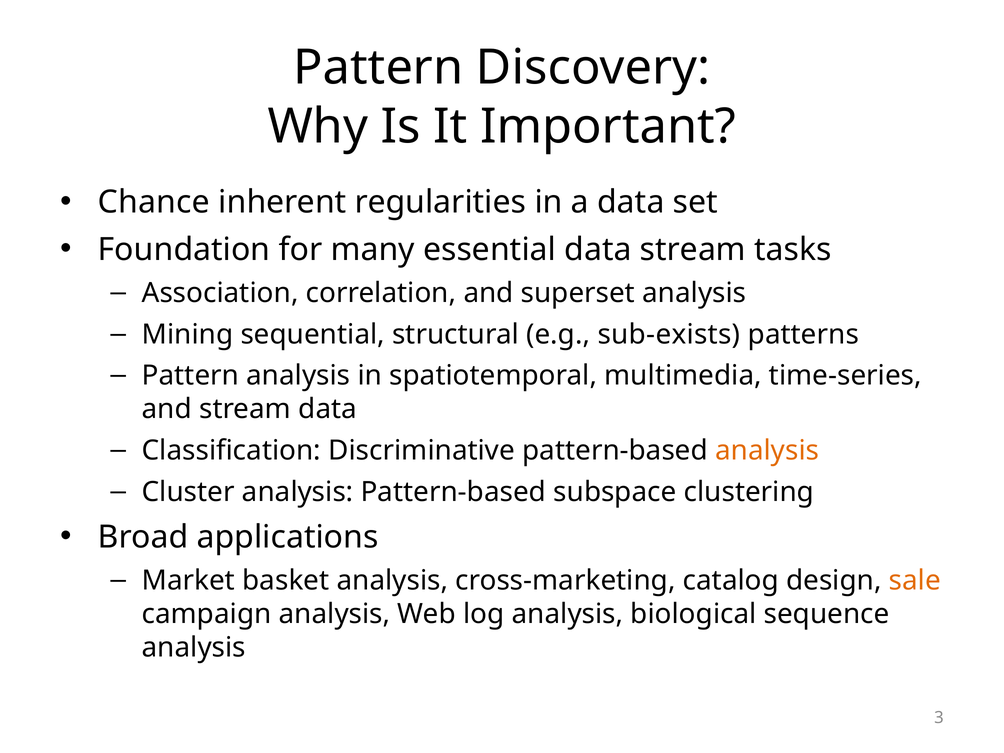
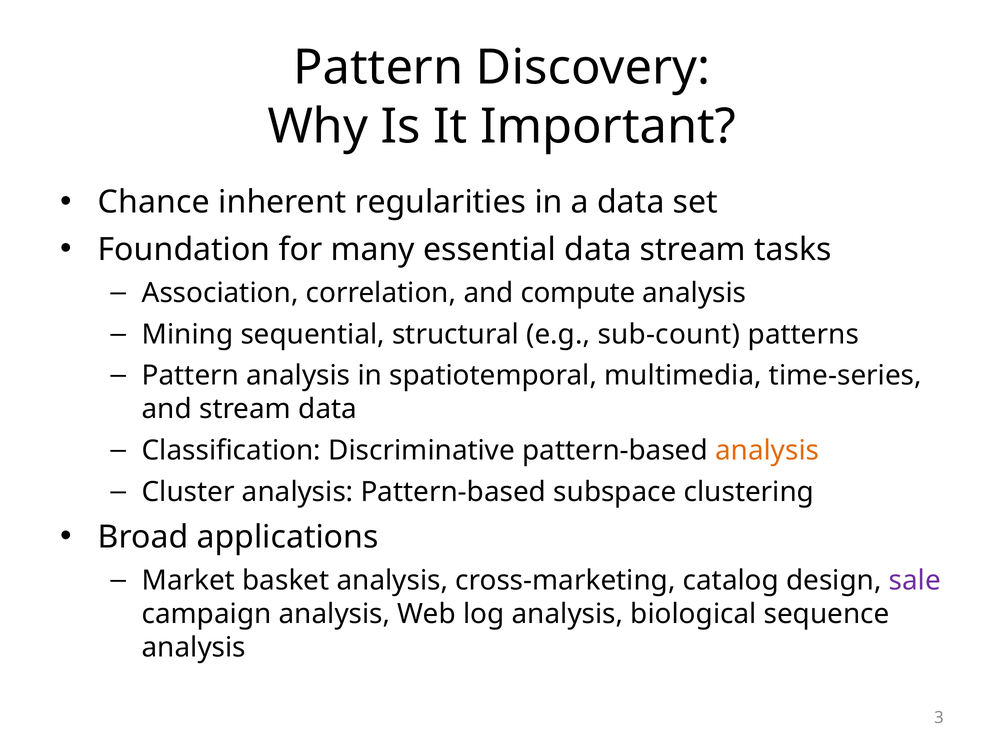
superset: superset -> compute (578, 293)
sub-exists: sub-exists -> sub-count (669, 334)
sale colour: orange -> purple (915, 581)
